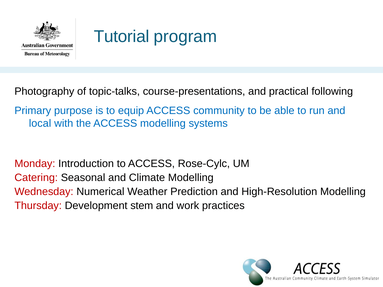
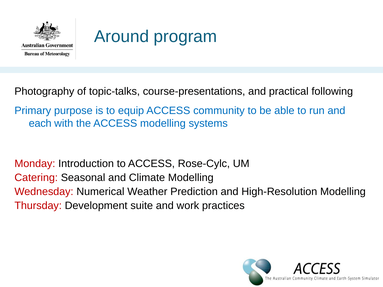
Tutorial: Tutorial -> Around (122, 37)
local: local -> each (40, 123)
stem: stem -> suite (142, 206)
